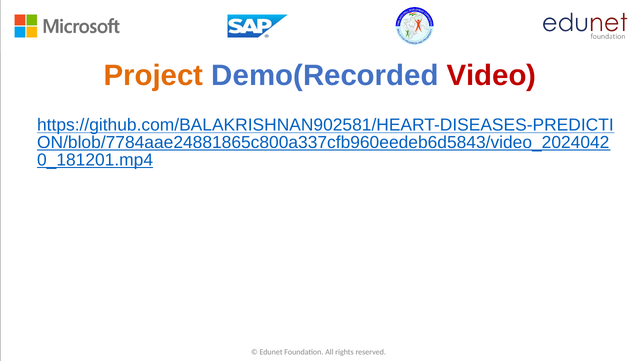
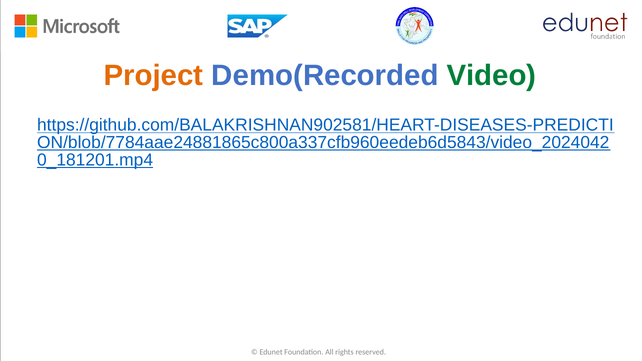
Video colour: red -> green (491, 76)
